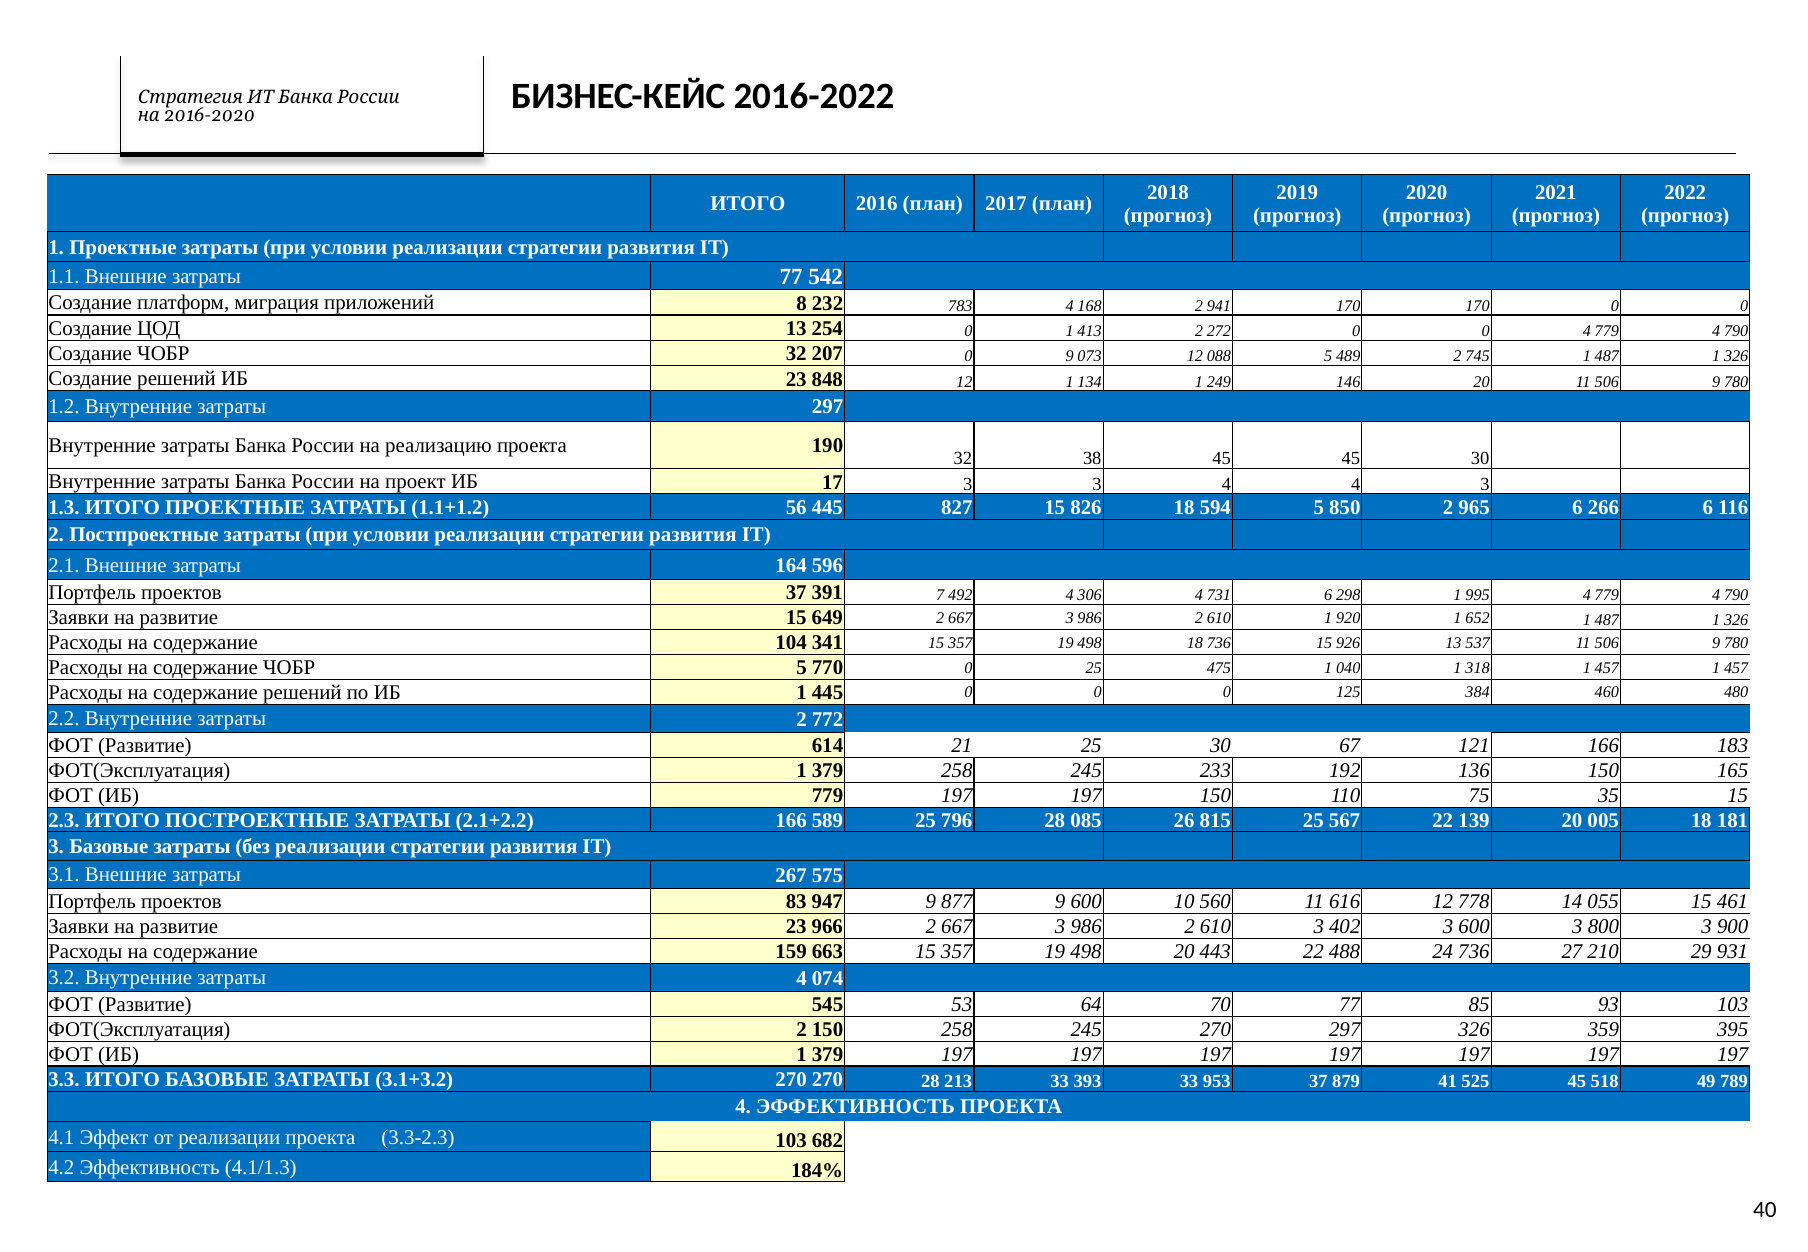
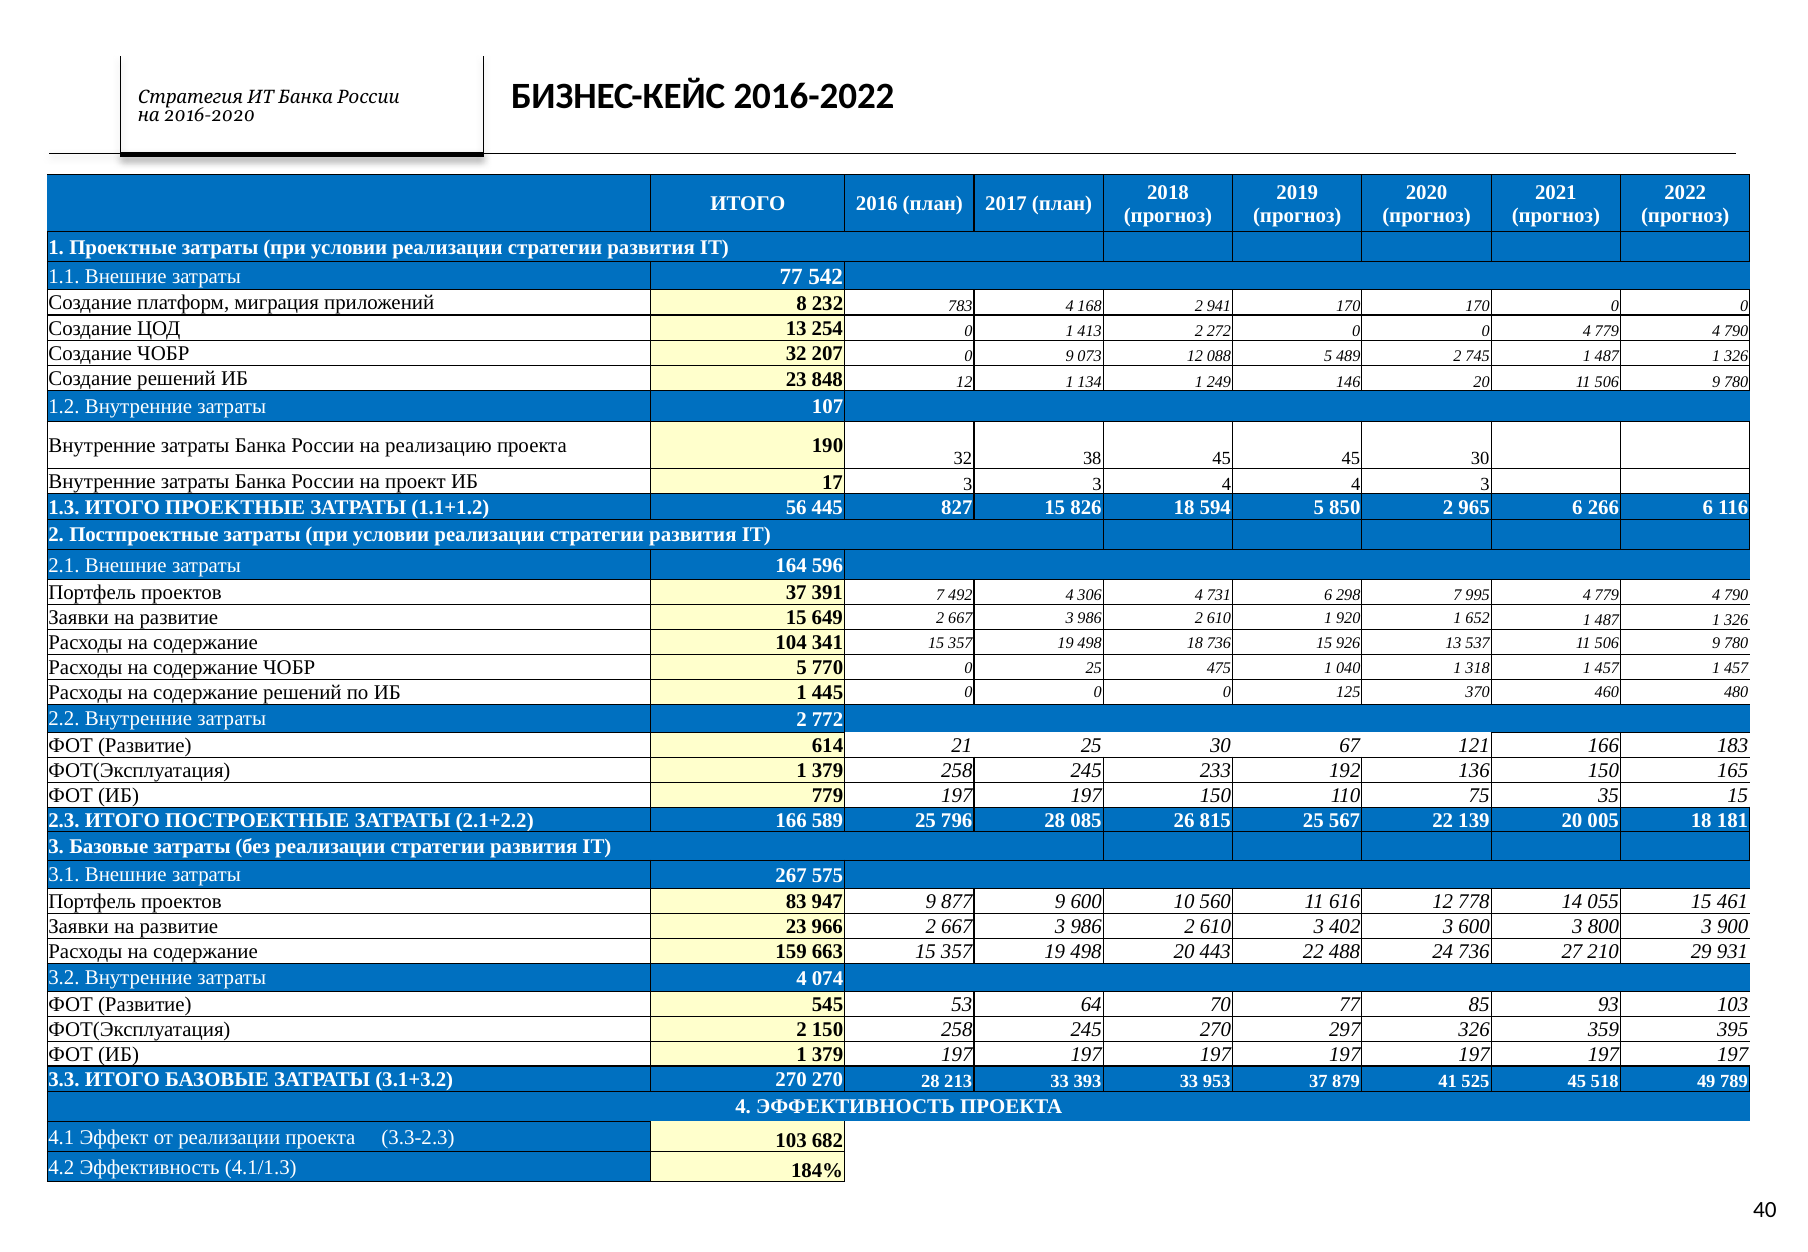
затраты 297: 297 -> 107 (828, 407)
298 1: 1 -> 7 (1458, 595)
384: 384 -> 370 (1478, 692)
